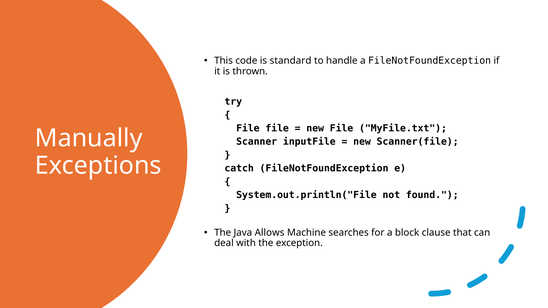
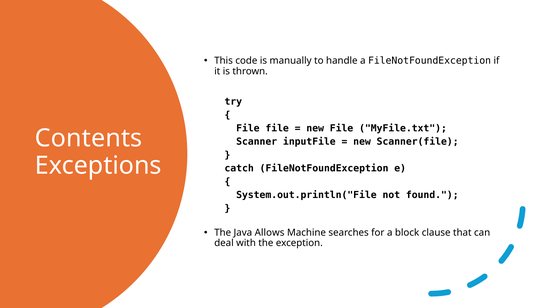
standard: standard -> manually (291, 61)
Manually: Manually -> Contents (89, 138)
